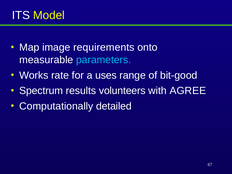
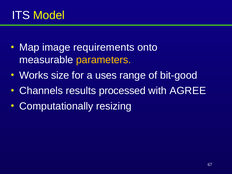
parameters colour: light blue -> yellow (104, 60)
rate: rate -> size (60, 75)
Spectrum: Spectrum -> Channels (41, 91)
volunteers: volunteers -> processed (122, 91)
detailed: detailed -> resizing (114, 106)
